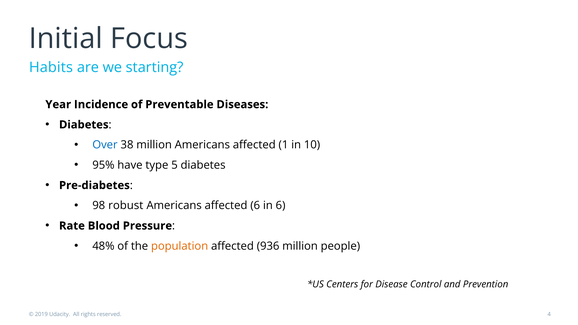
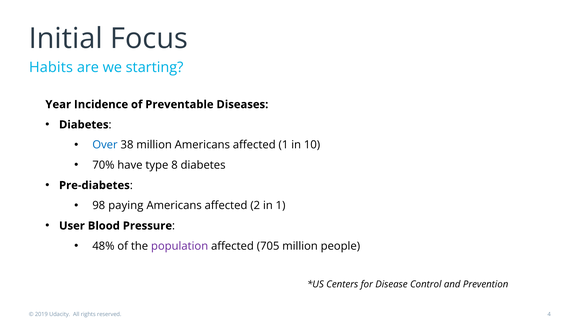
95%: 95% -> 70% (103, 165)
5: 5 -> 8 (174, 165)
robust: robust -> paying (126, 206)
affected 6: 6 -> 2 (255, 206)
in 6: 6 -> 1 (281, 206)
Rate: Rate -> User (72, 226)
population colour: orange -> purple (180, 246)
936: 936 -> 705 (268, 246)
